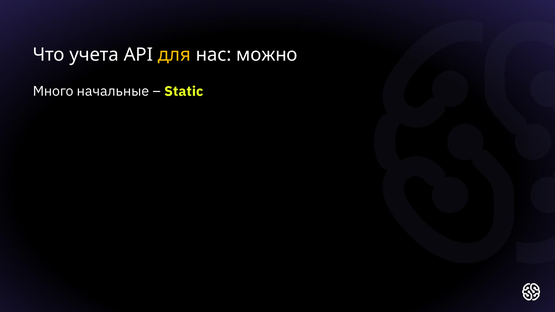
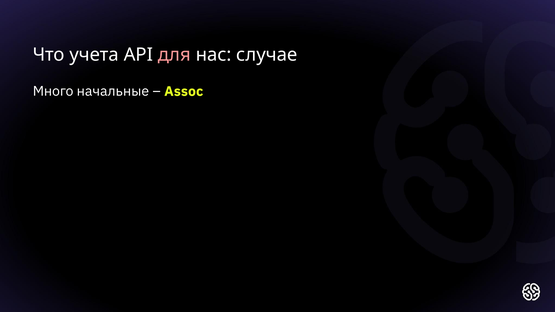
для colour: yellow -> pink (174, 55)
можно: можно -> случае (267, 55)
Static: Static -> Assoc (184, 91)
